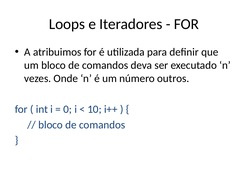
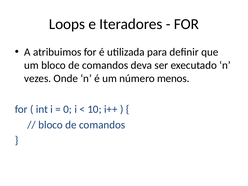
outros: outros -> menos (173, 78)
